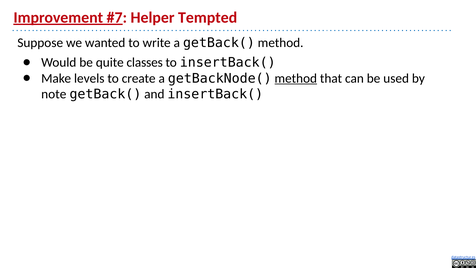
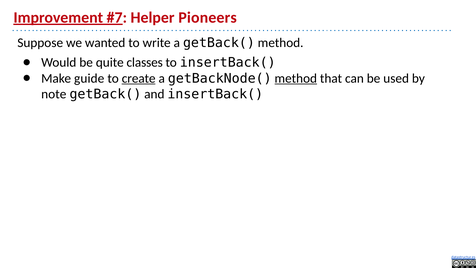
Tempted: Tempted -> Pioneers (208, 17)
levels: levels -> guide (89, 78)
create underline: none -> present (139, 78)
